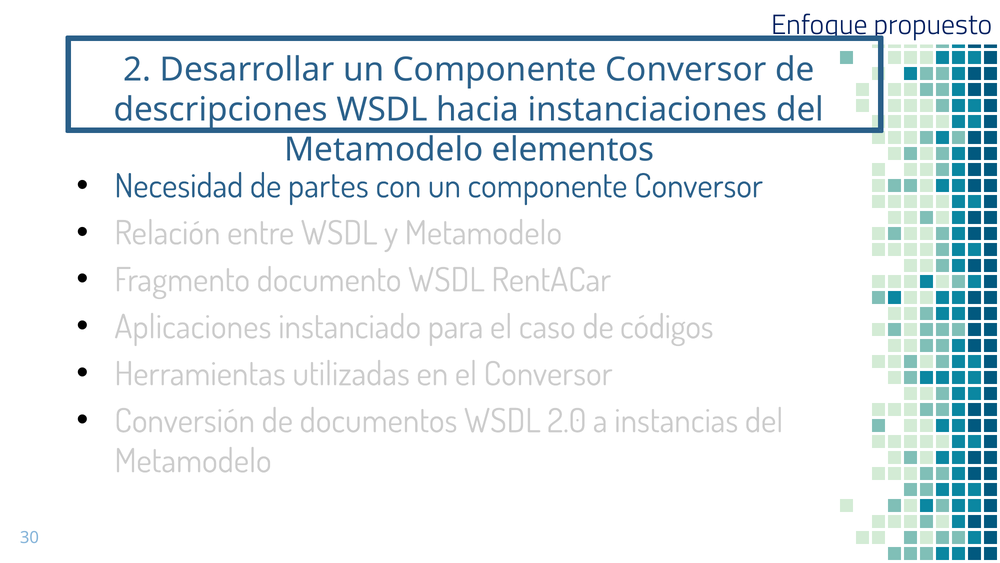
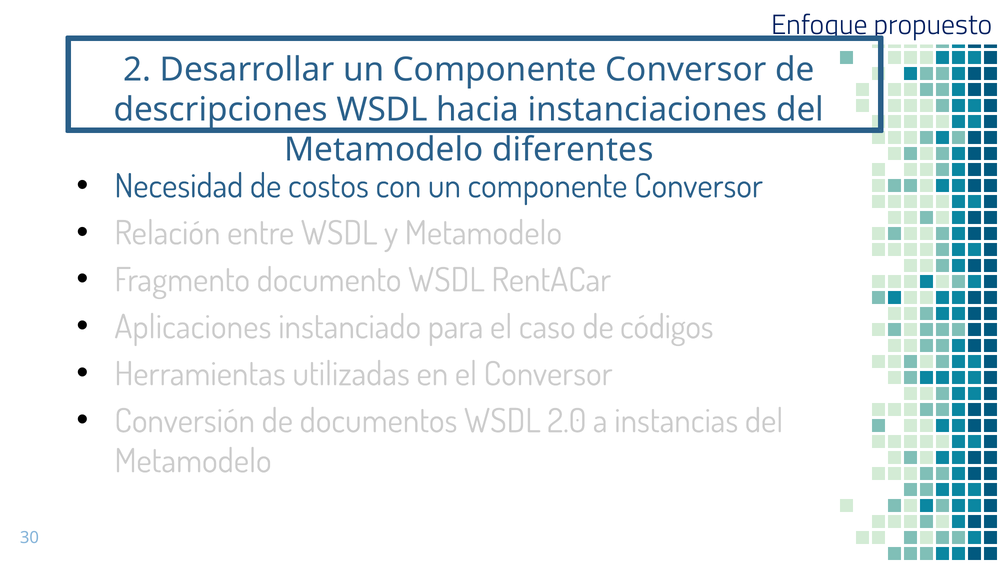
elementos: elementos -> diferentes (573, 149)
partes: partes -> costos (328, 186)
